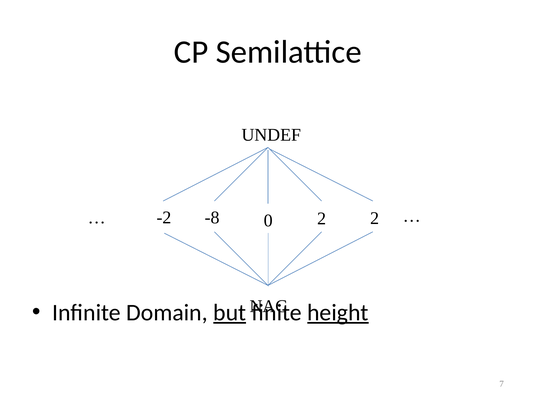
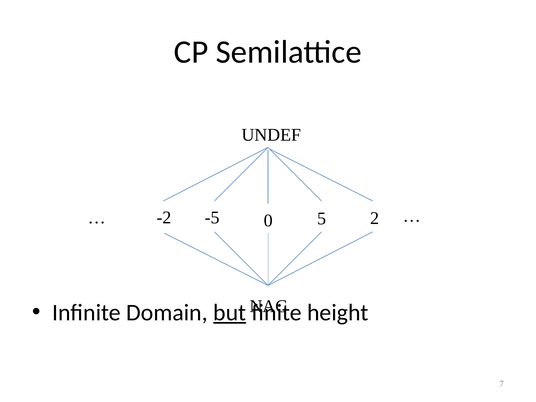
-8: -8 -> -5 (212, 217)
0 2: 2 -> 5 (322, 219)
height underline: present -> none (338, 313)
